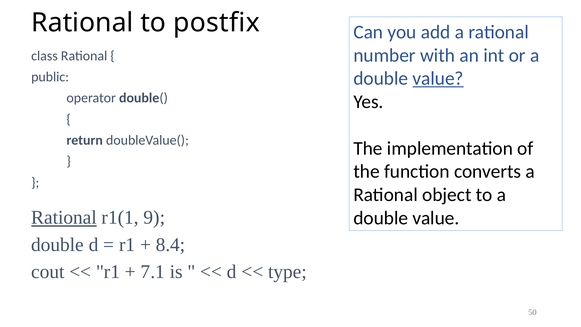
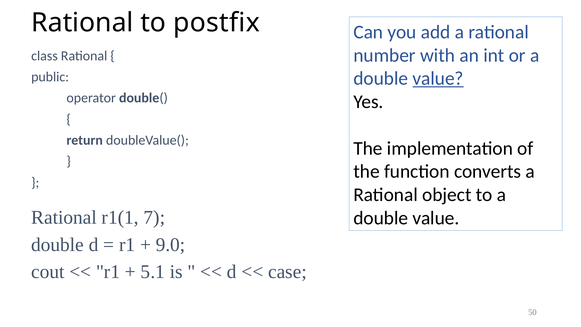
Rational underline: present -> none (64, 217)
9: 9 -> 7 (154, 217)
8.4: 8.4 -> 9.0 (171, 245)
7.1: 7.1 -> 5.1 (153, 272)
type: type -> case (287, 272)
